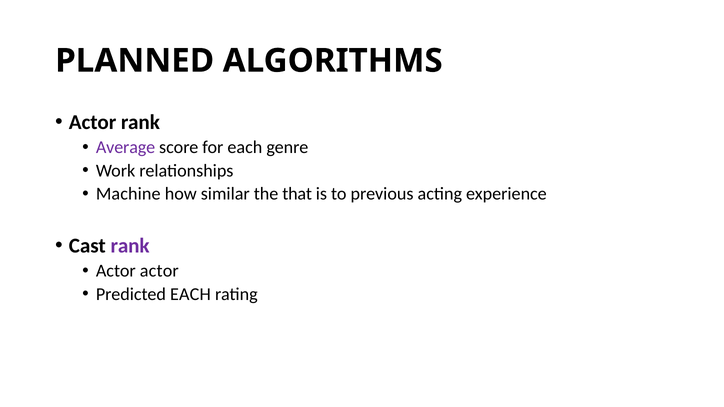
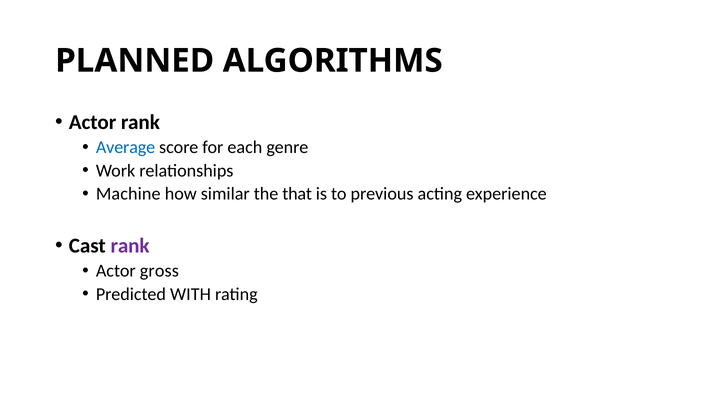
Average colour: purple -> blue (126, 147)
Actor actor: actor -> gross (159, 271)
Predicted EACH: EACH -> WITH (191, 294)
